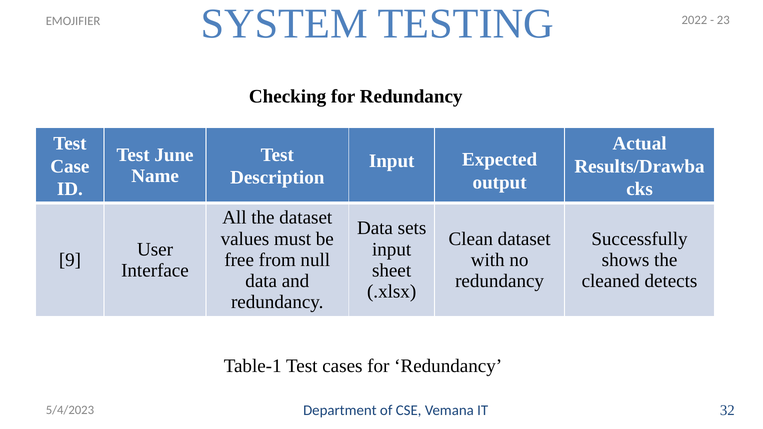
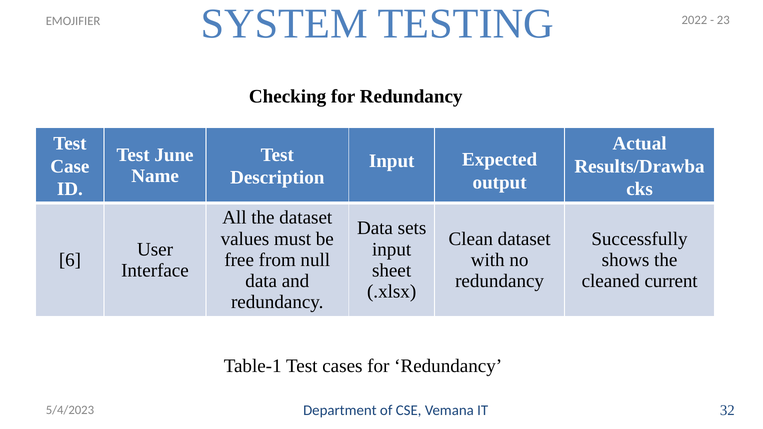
9: 9 -> 6 (70, 260)
detects: detects -> current (671, 281)
